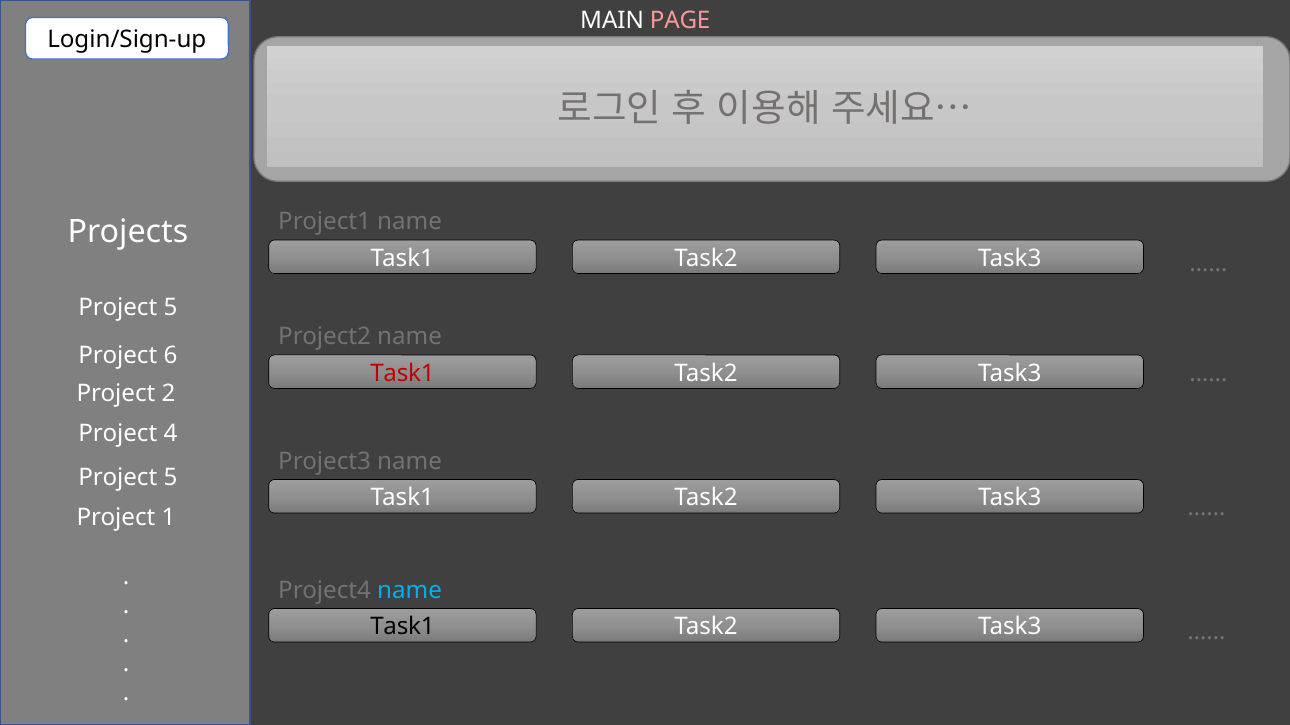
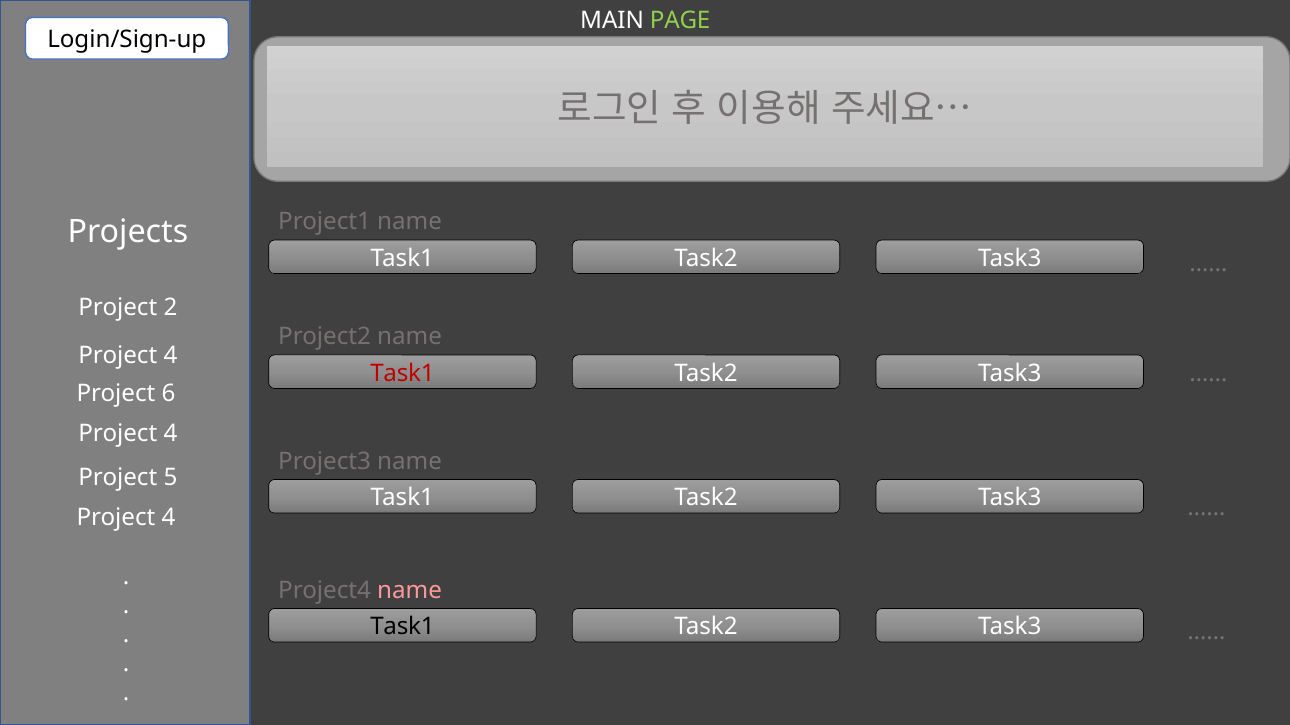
PAGE colour: pink -> light green (680, 21)
5: 5 -> 2 (170, 308)
6: 6 -> 4 (170, 356)
2: 2 -> 6 (169, 394)
1: 1 -> 4 (169, 518)
name colour: light blue -> pink (410, 591)
